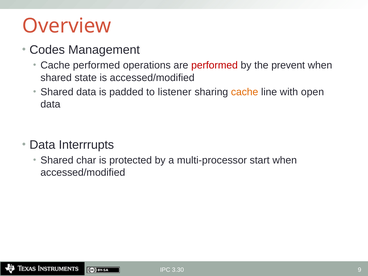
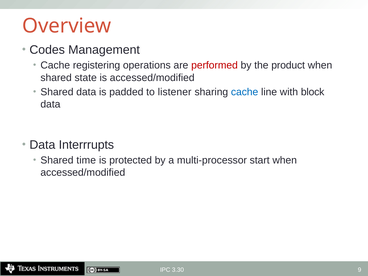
Cache performed: performed -> registering (97, 65)
prevent: prevent -> product (288, 65)
cache colour: orange -> blue (245, 92)
open: open -> block (313, 92)
char: char -> time (86, 160)
